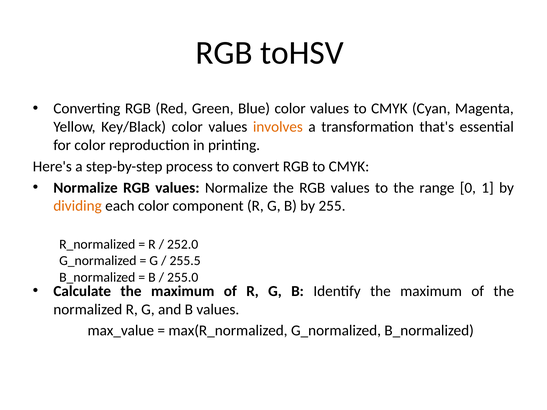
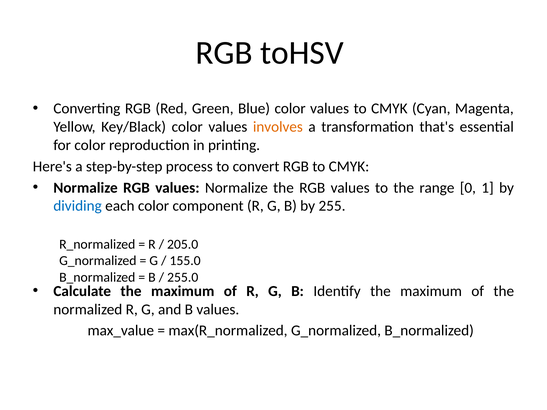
dividing colour: orange -> blue (78, 206)
252.0: 252.0 -> 205.0 (183, 245)
255.5: 255.5 -> 155.0 (185, 261)
